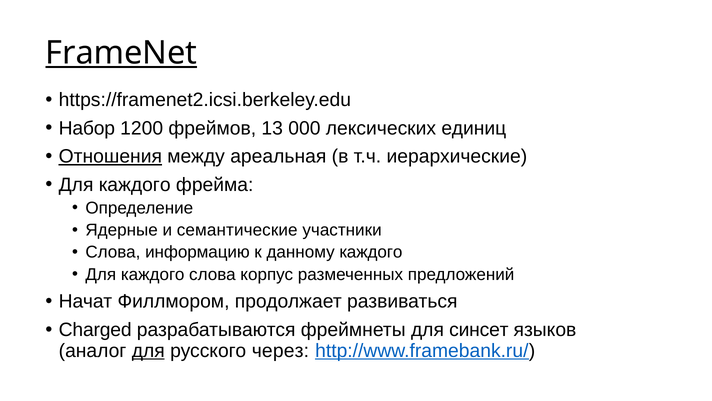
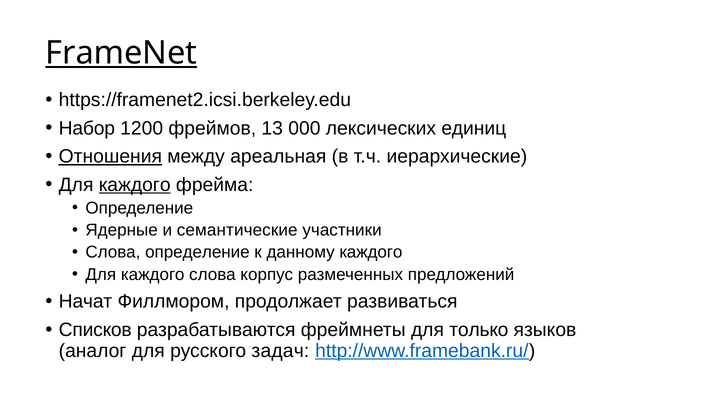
каждого underline: none -> present (135, 184)
Слова информацию: информацию -> определение (197, 252)
Charged: Charged -> Списков (95, 329)
синсет: синсет -> только (479, 329)
для underline: present -> none (148, 350)
через: через -> задач (280, 350)
